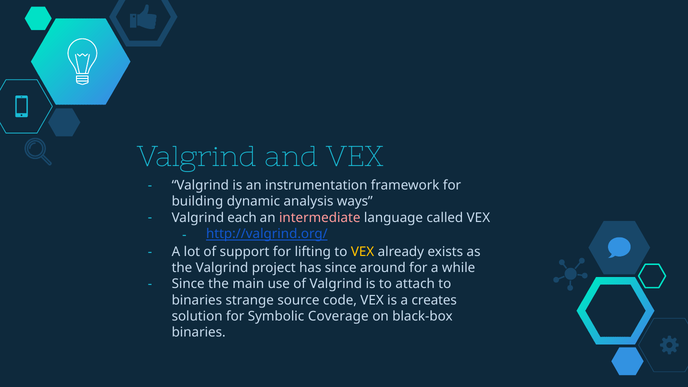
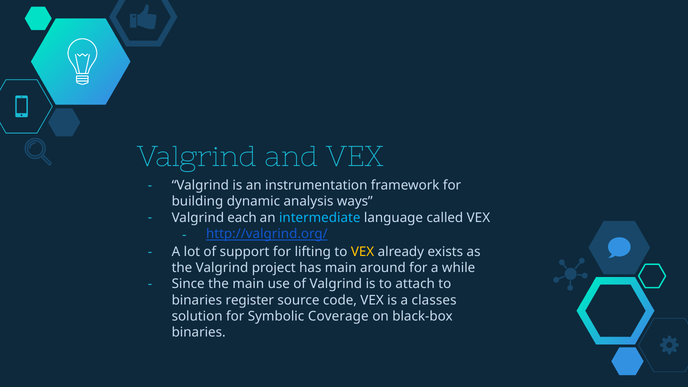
intermediate colour: pink -> light blue (320, 218)
has since: since -> main (341, 268)
strange: strange -> register (250, 300)
creates: creates -> classes (434, 300)
